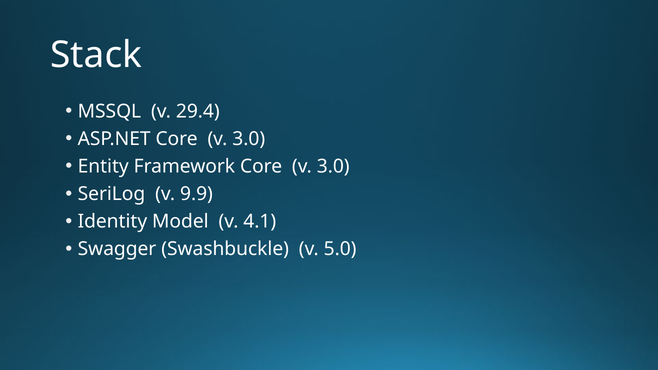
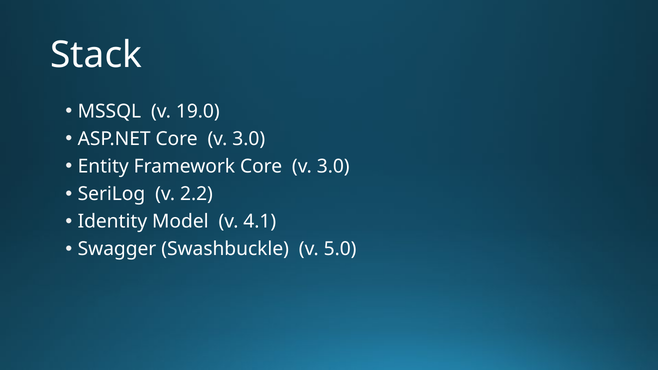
29.4: 29.4 -> 19.0 (198, 111)
9.9: 9.9 -> 2.2 (196, 194)
